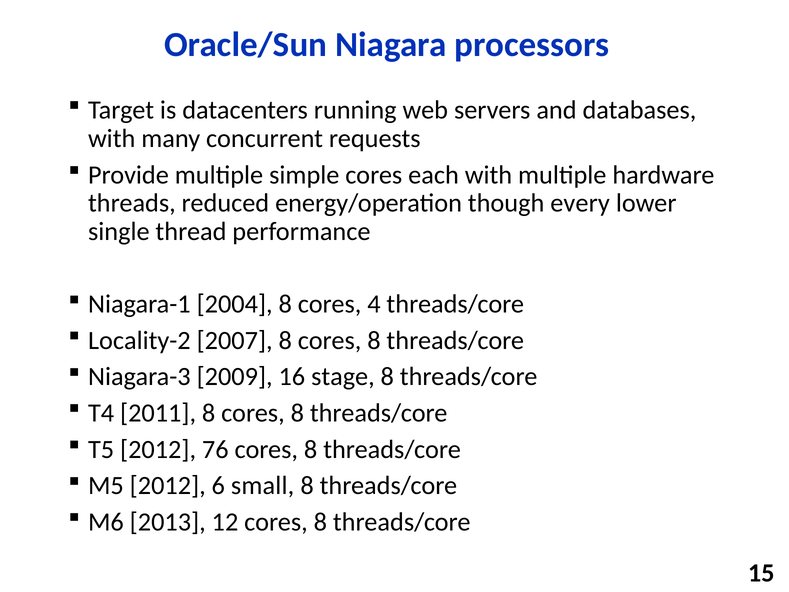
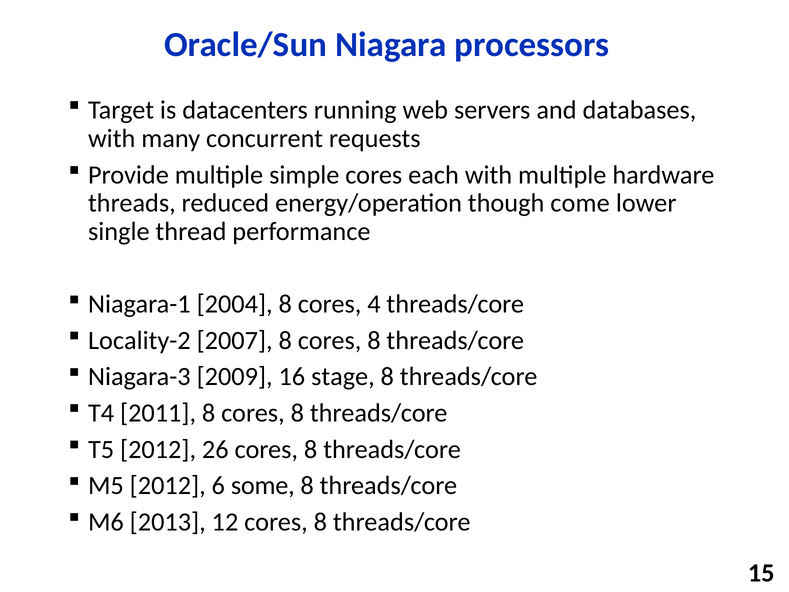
every: every -> come (580, 203)
76: 76 -> 26 (215, 449)
small: small -> some (263, 485)
